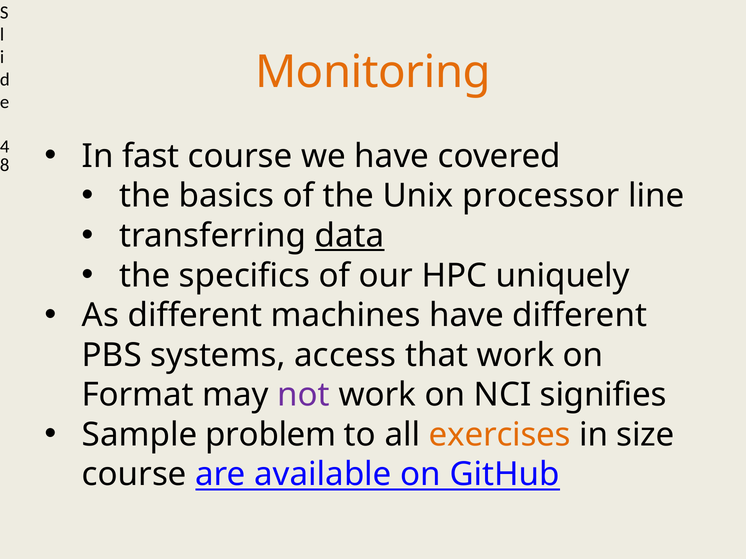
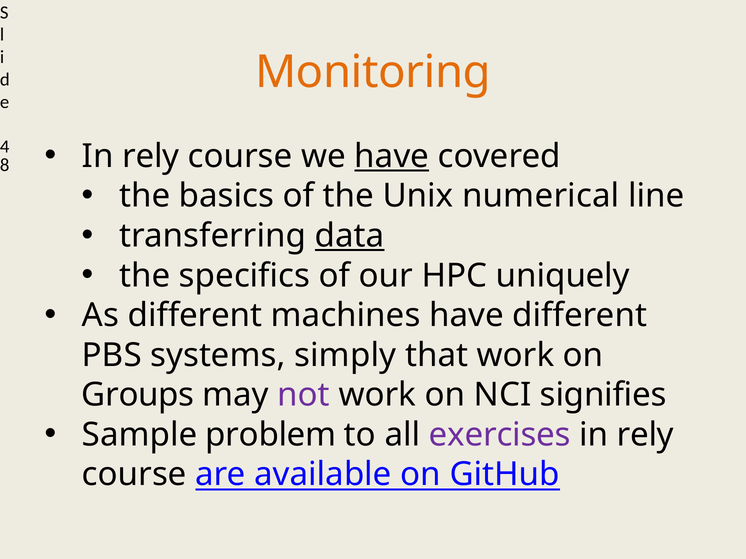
fast: fast -> rely (151, 156)
have underline: none -> present (392, 156)
processor: processor -> numerical (541, 196)
access: access -> simply (345, 355)
Format: Format -> Groups (138, 395)
exercises colour: orange -> purple (500, 435)
size: size -> rely (645, 435)
